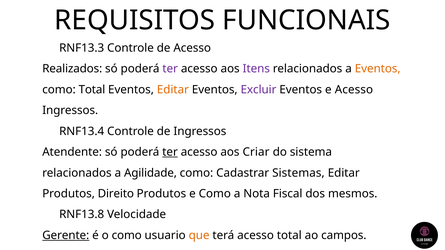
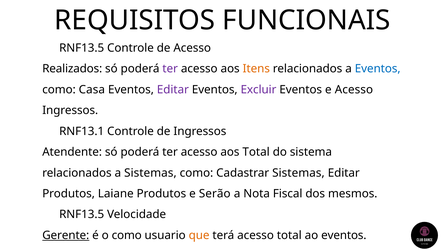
RNF13.3: RNF13.3 -> RNF13.5 (82, 48)
Itens colour: purple -> orange (256, 69)
Eventos colour: orange -> blue (378, 69)
como Total: Total -> Casa (92, 90)
Editar colour: orange -> purple (173, 90)
RNF13.4: RNF13.4 -> RNF13.1 (82, 131)
ter underline: present -> none (170, 152)
aos Criar: Criar -> Total (256, 152)
a Agilidade: Agilidade -> Sistemas (150, 173)
Direito: Direito -> Laiane (116, 194)
e Como: Como -> Serão (215, 194)
RNF13.8: RNF13.8 -> RNF13.5 (82, 215)
ao campos: campos -> eventos (344, 236)
